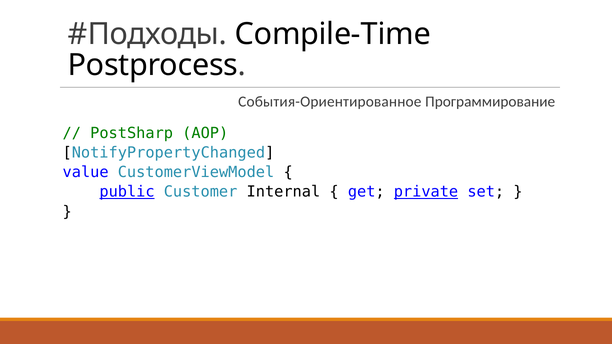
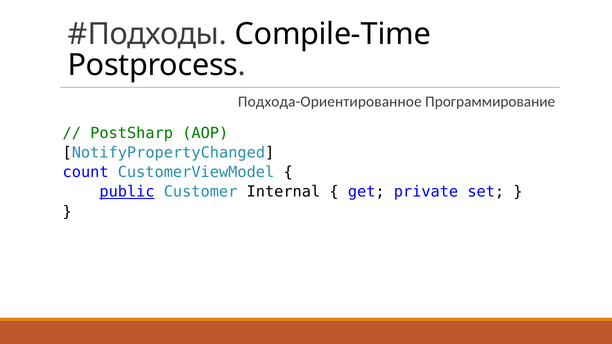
События-Ориентированное: События-Ориентированное -> Подхода-Ориентированное (330, 102)
value: value -> count (86, 172)
private underline: present -> none (426, 192)
